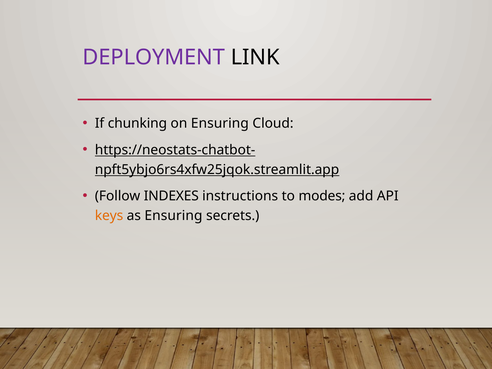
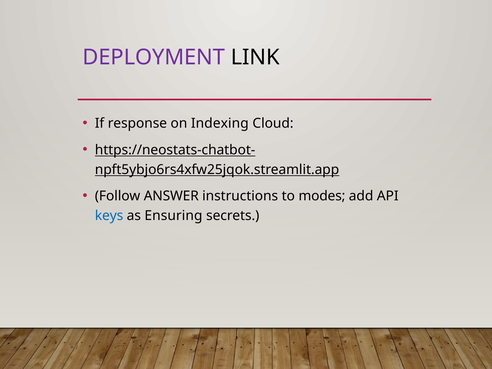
chunking: chunking -> response (137, 123)
on Ensuring: Ensuring -> Indexing (220, 123)
INDEXES: INDEXES -> ANSWER (171, 196)
keys colour: orange -> blue (109, 216)
